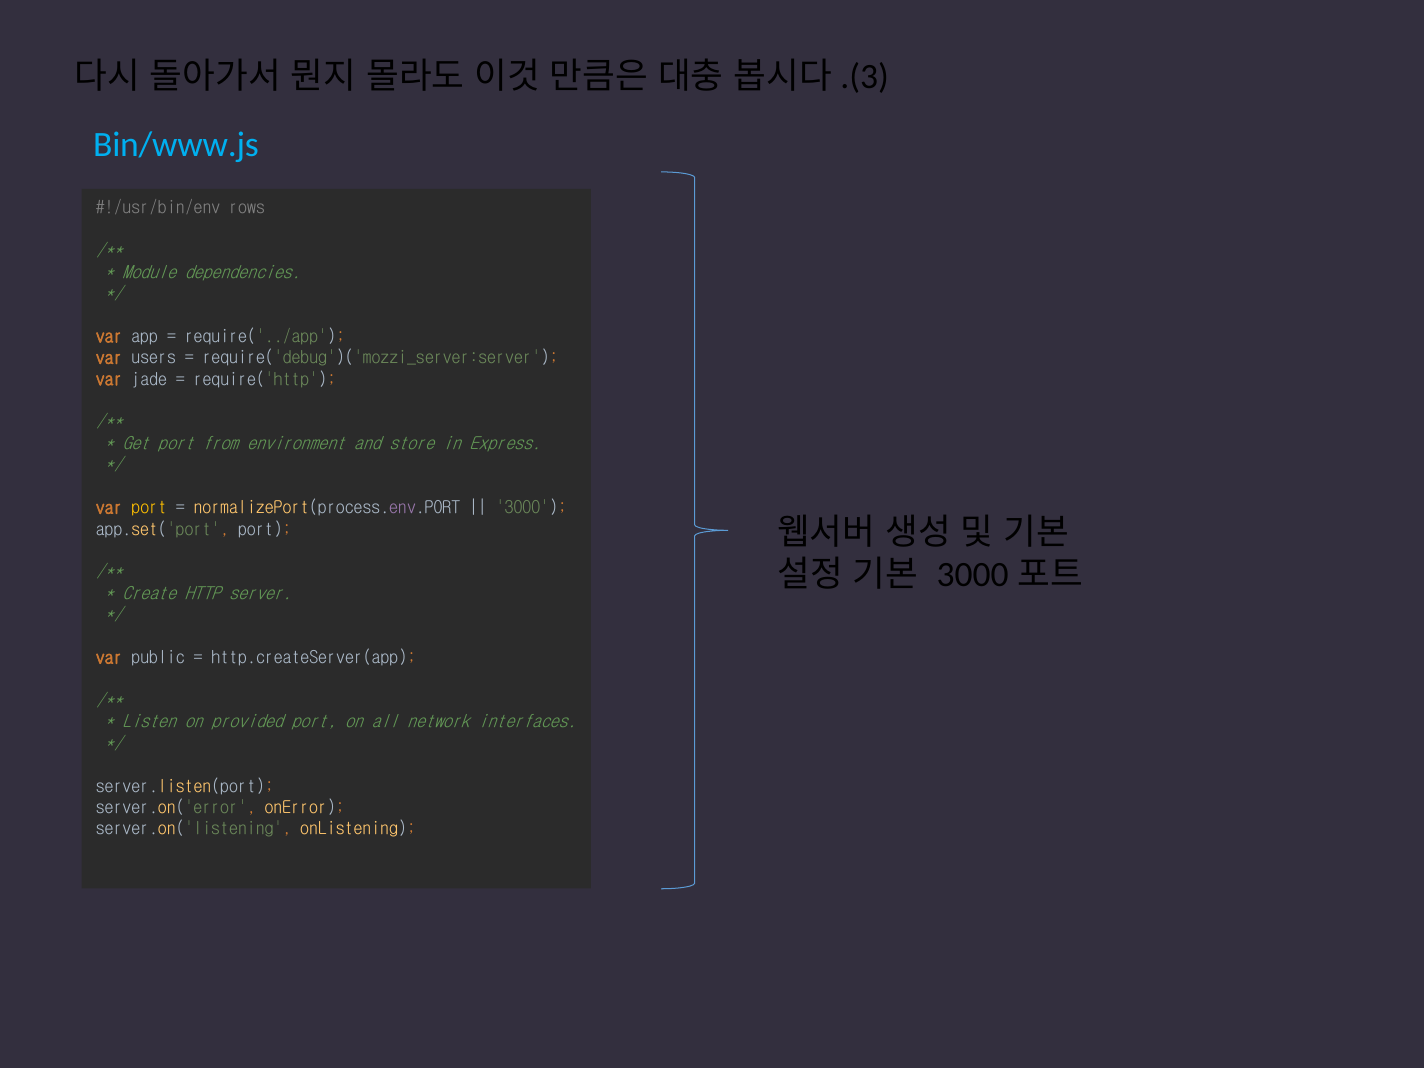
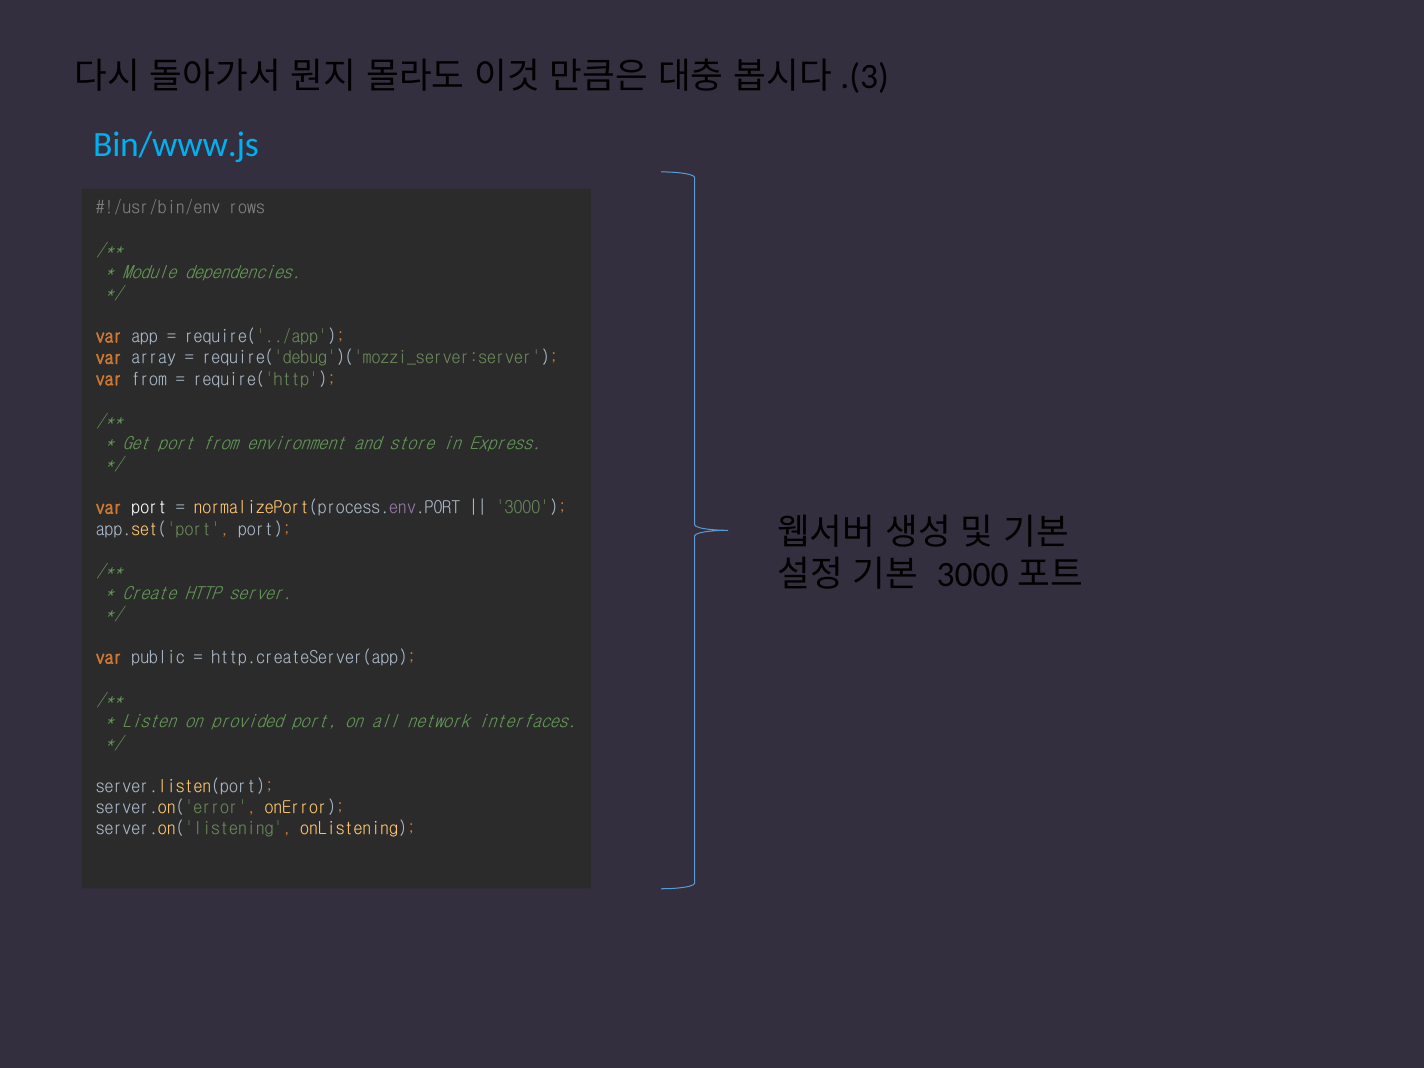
users: users -> array (154, 358)
var jade: jade -> from (149, 379)
port colour: yellow -> white (149, 508)
